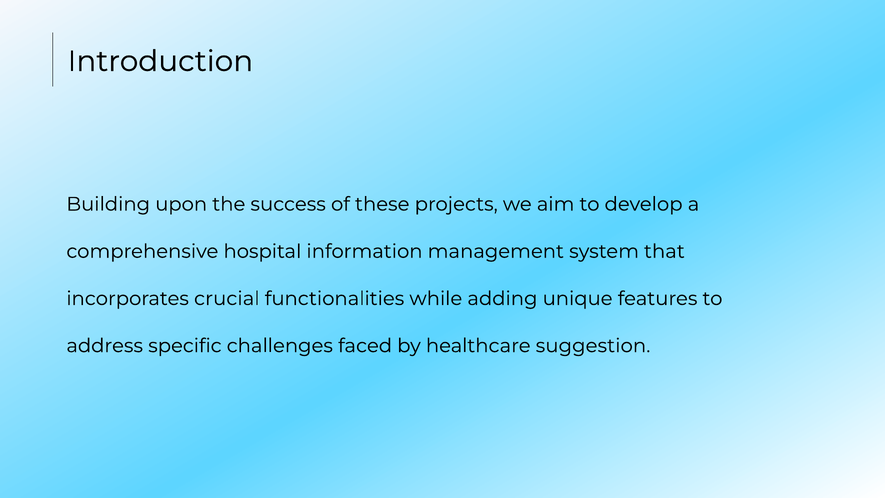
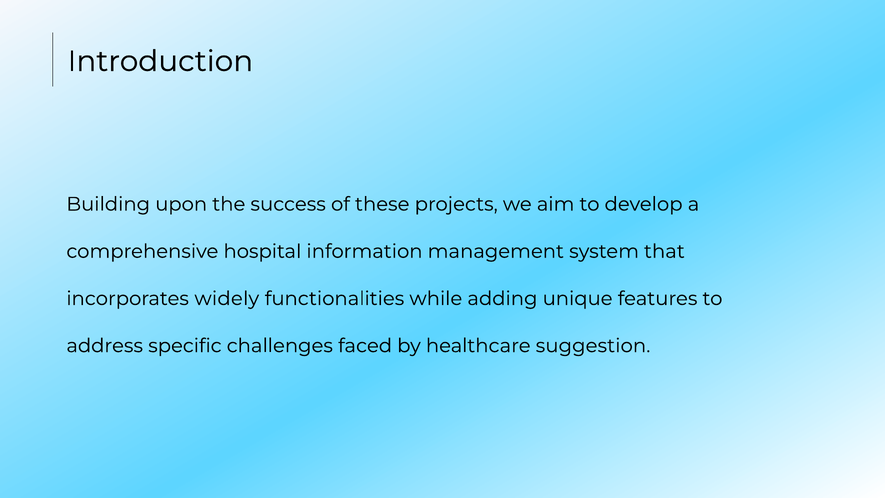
crucial: crucial -> widely (227, 298)
